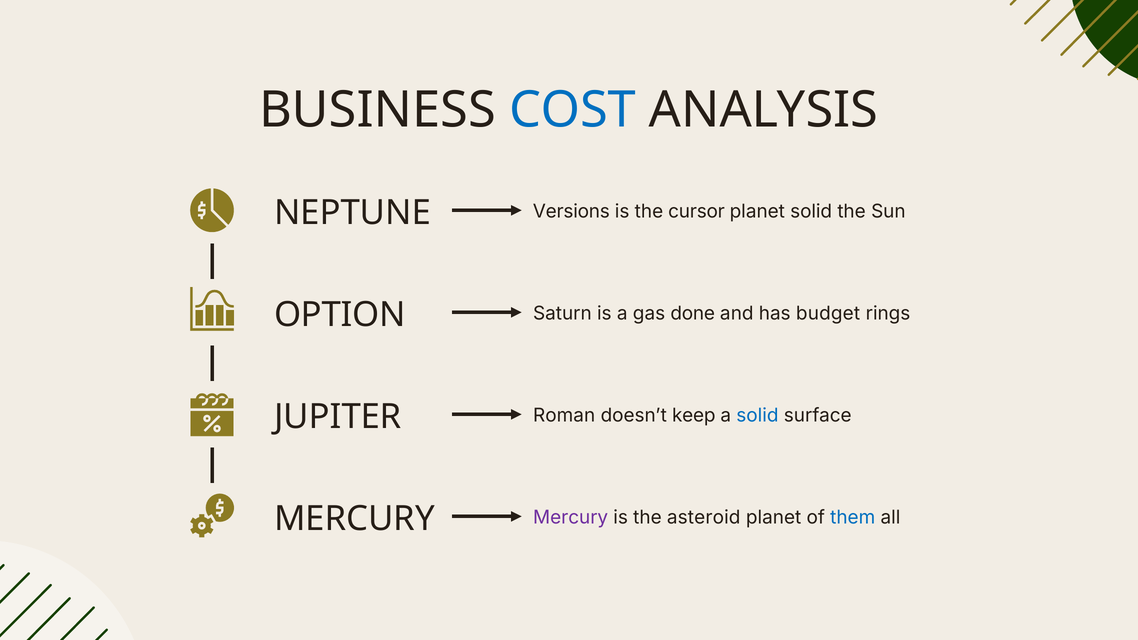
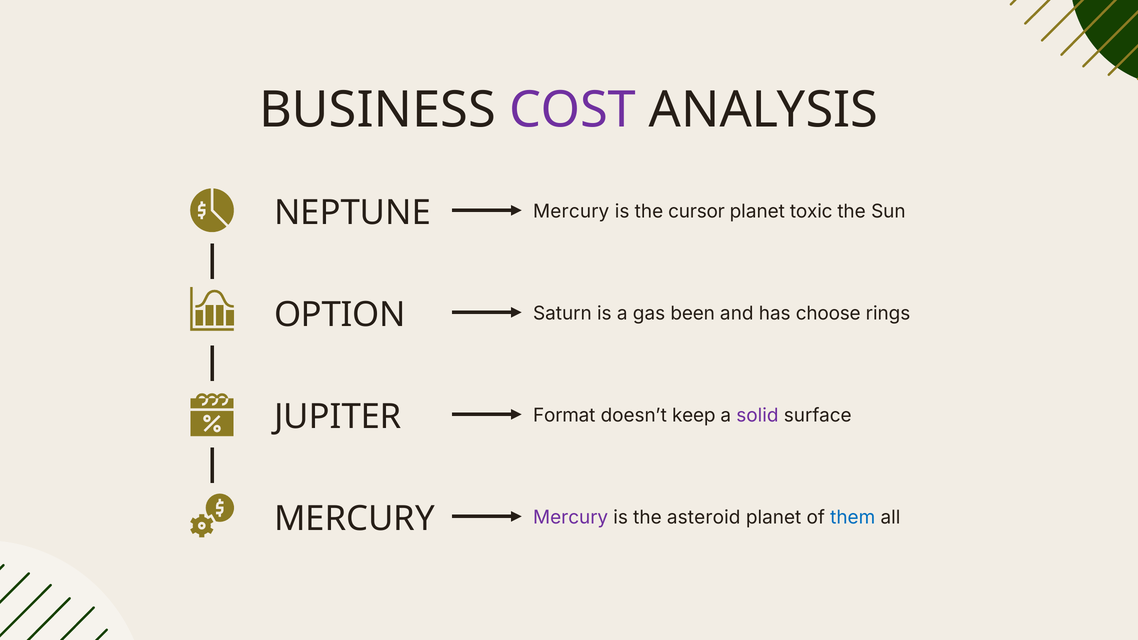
COST colour: blue -> purple (572, 110)
NEPTUNE Versions: Versions -> Mercury (571, 212)
planet solid: solid -> toxic (811, 212)
done: done -> been (693, 314)
budget: budget -> choose (828, 314)
Roman: Roman -> Format (564, 416)
solid colour: blue -> purple (757, 416)
